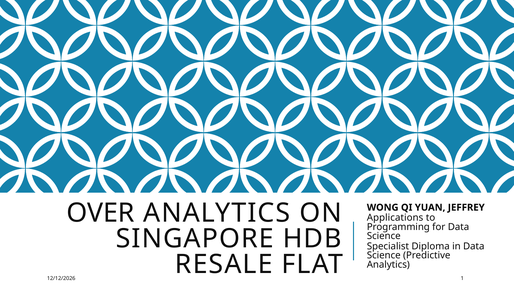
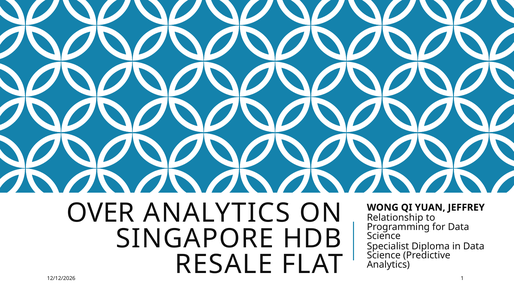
Applications: Applications -> Relationship (395, 218)
